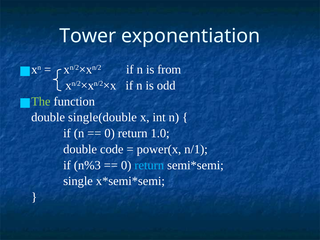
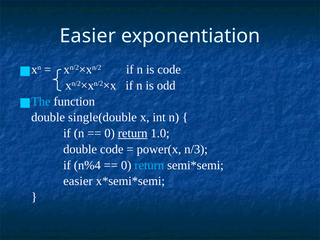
Tower: Tower -> Easier (88, 36)
is from: from -> code (169, 70)
The colour: light green -> light blue (41, 101)
return underline: none -> present (133, 133)
n/1: n/1 -> n/3 (196, 149)
n%3: n%3 -> n%4 (87, 165)
single: single -> easier (78, 181)
